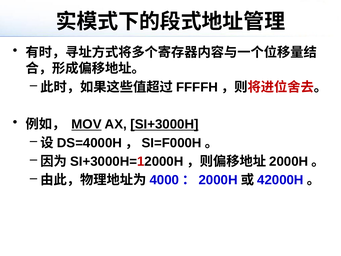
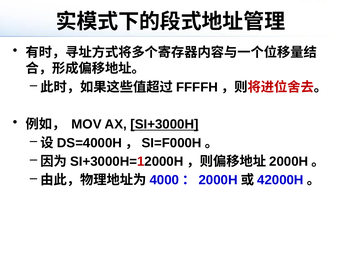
MOV underline: present -> none (87, 124)
